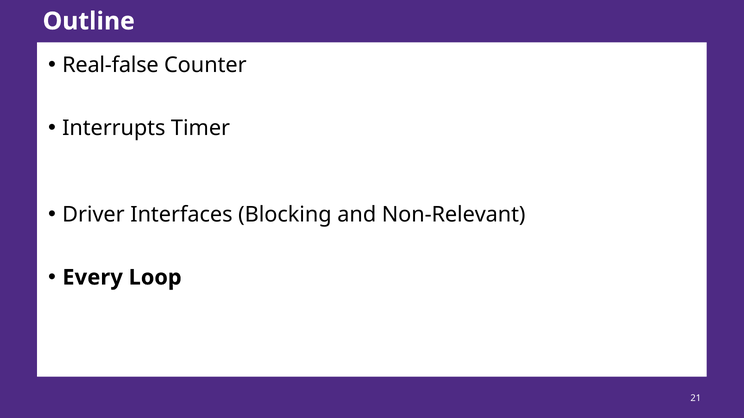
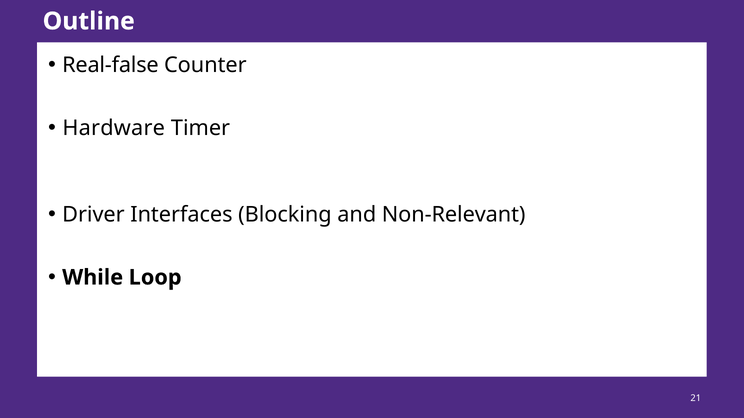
Interrupts: Interrupts -> Hardware (114, 128)
Every: Every -> While (93, 278)
